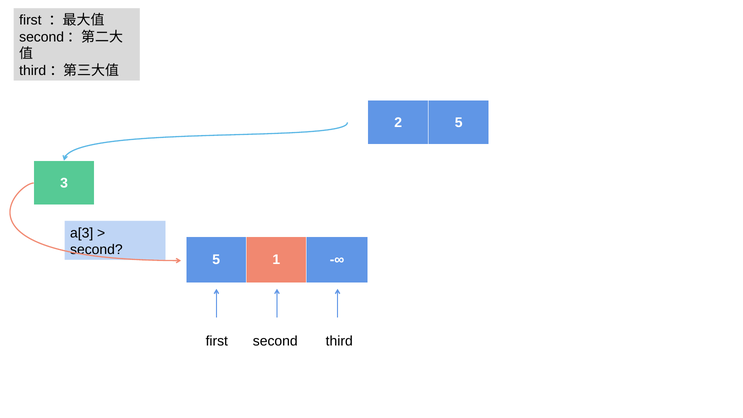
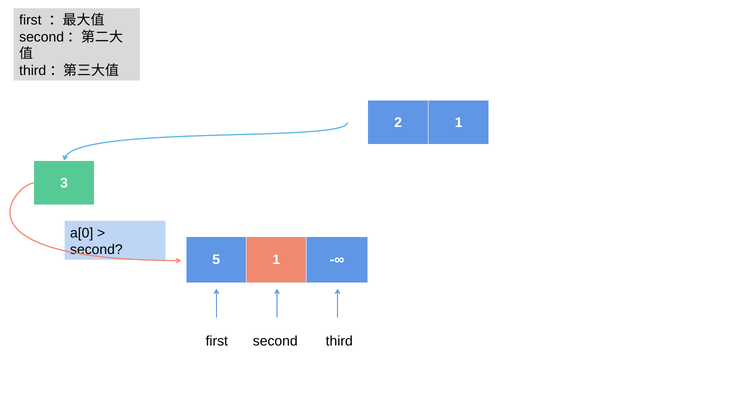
2 5: 5 -> 1 (459, 123)
a[3: a[3 -> a[0 (82, 233)
